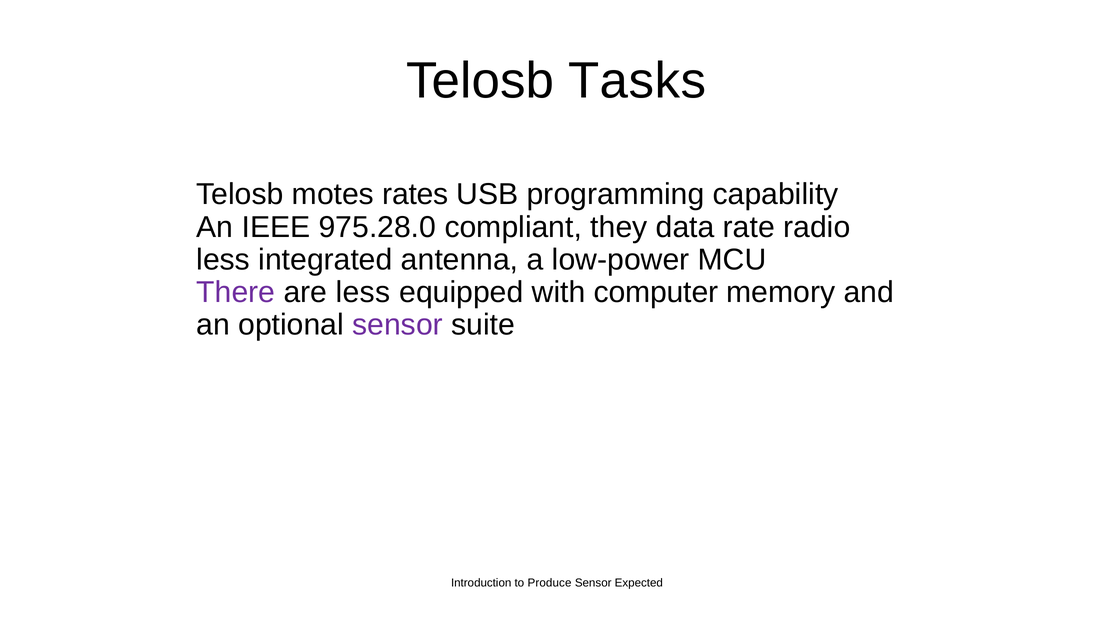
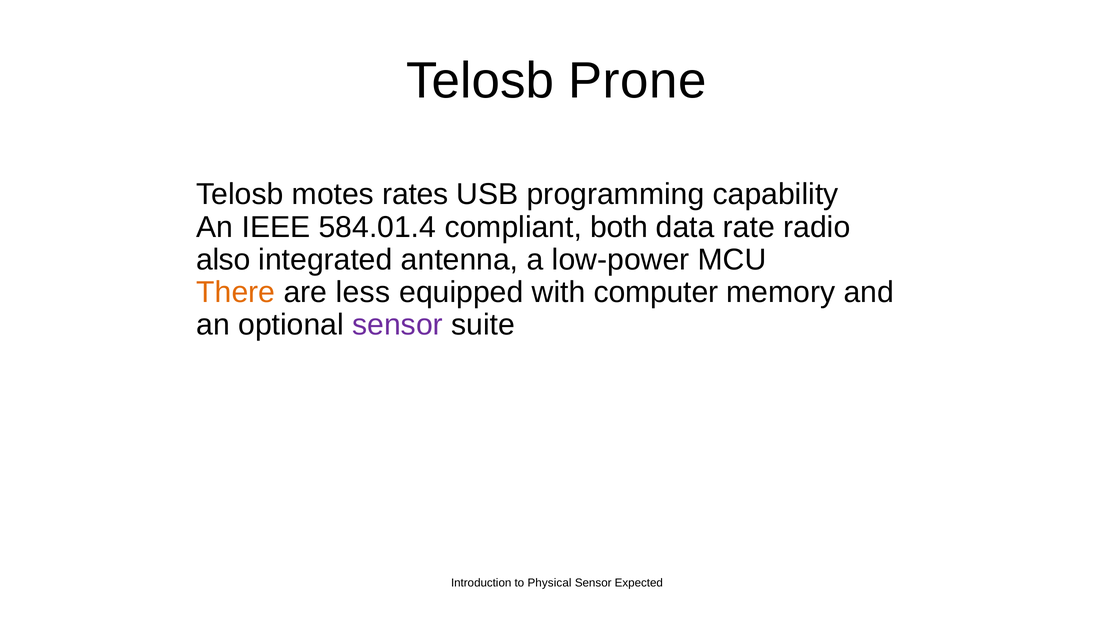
Tasks: Tasks -> Prone (637, 81)
975.28.0: 975.28.0 -> 584.01.4 (377, 227)
they: they -> both (619, 227)
less: less -> also (223, 259)
There colour: purple -> orange (236, 292)
Produce: Produce -> Physical (550, 583)
